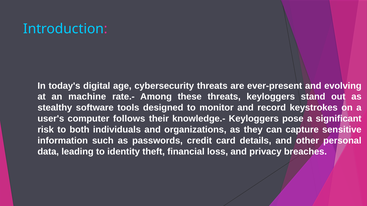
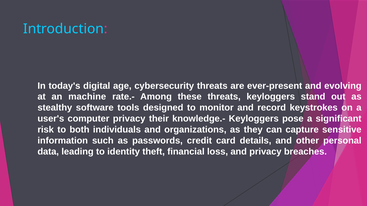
computer follows: follows -> privacy (129, 119)
